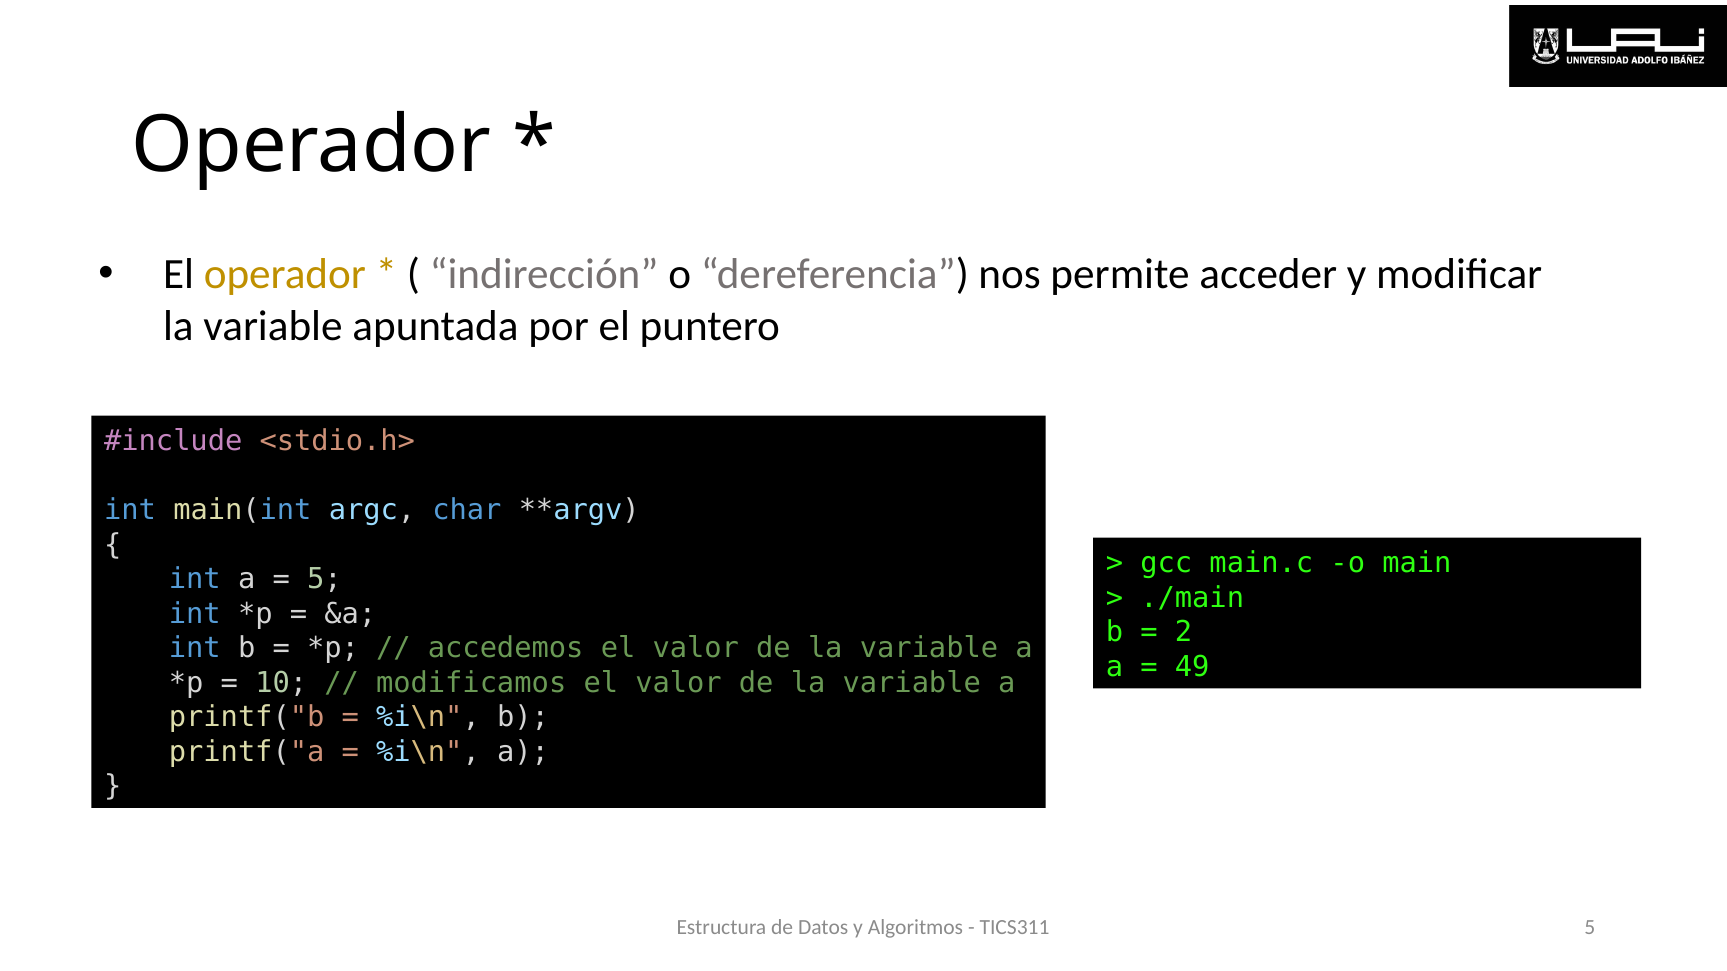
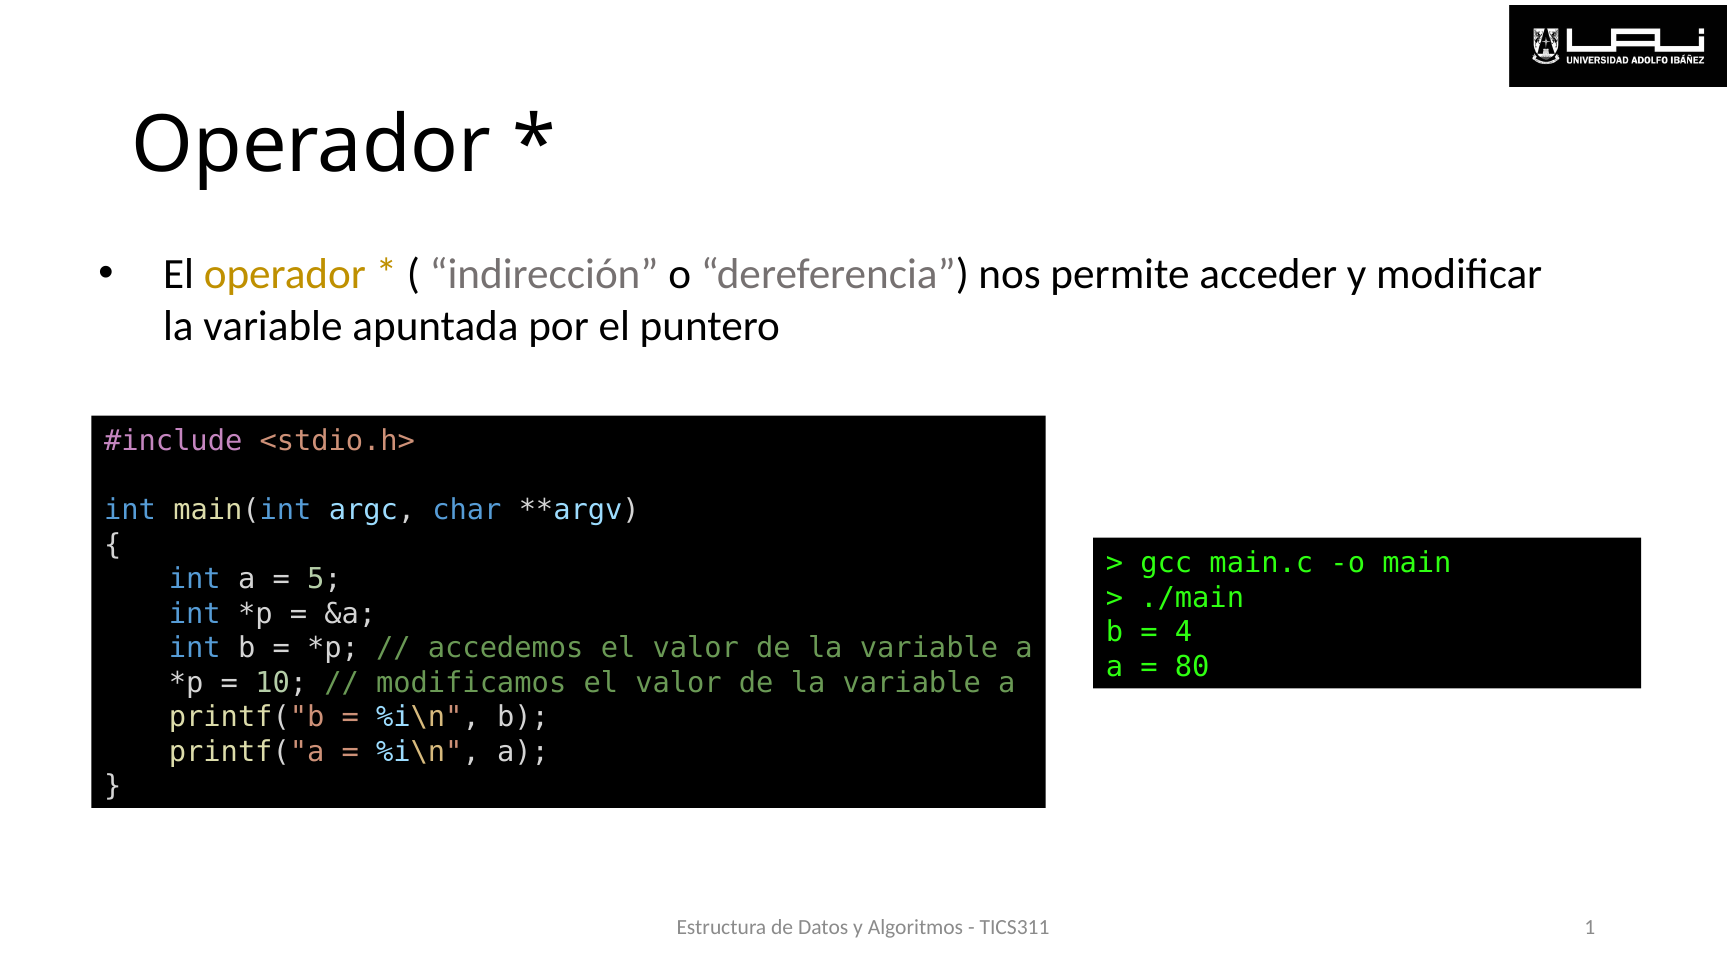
2: 2 -> 4 (1184, 633)
49: 49 -> 80 (1192, 667)
TICS311 5: 5 -> 1 (1590, 927)
